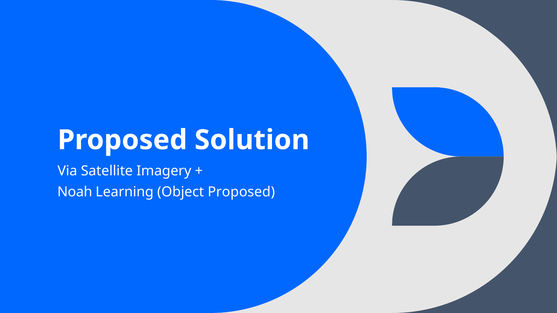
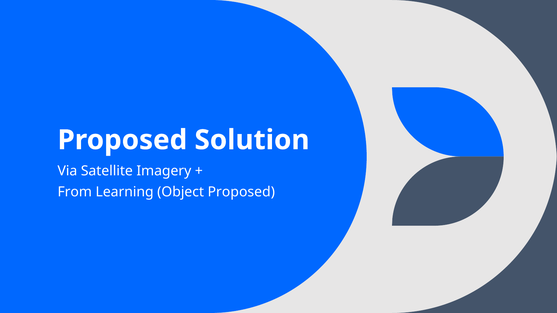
Noah: Noah -> From (75, 192)
